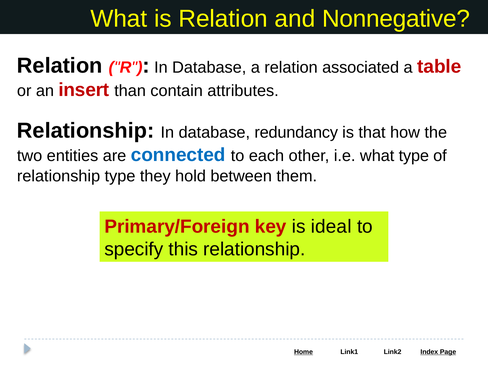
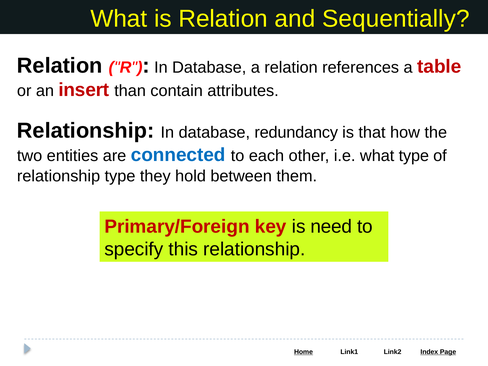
Nonnegative: Nonnegative -> Sequentially (396, 19)
associated: associated -> references (361, 68)
ideal: ideal -> need (331, 227)
